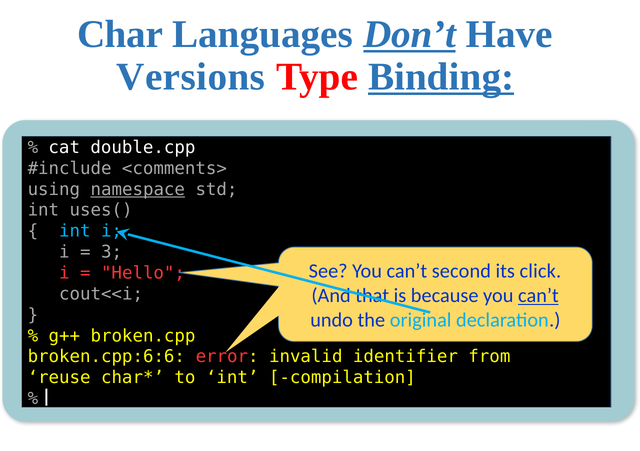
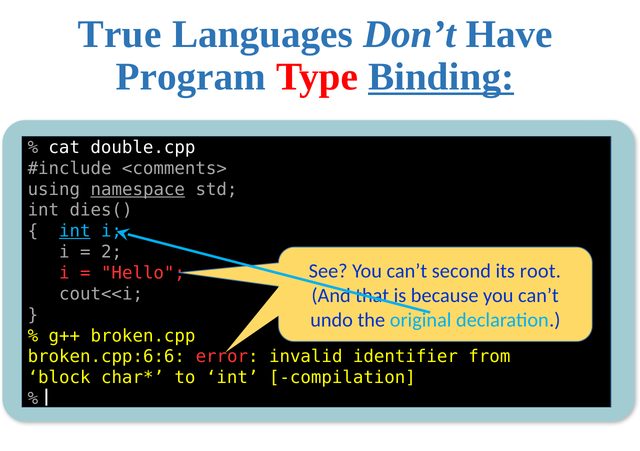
Char: Char -> True (120, 35)
Don’t underline: present -> none (410, 35)
Versions: Versions -> Program (191, 77)
uses(: uses( -> dies( (101, 210)
int underline: none -> present (75, 231)
3: 3 -> 2 (112, 252)
click: click -> root (540, 271)
can’t underline: present -> none (538, 296)
reuse: reuse -> block (59, 378)
